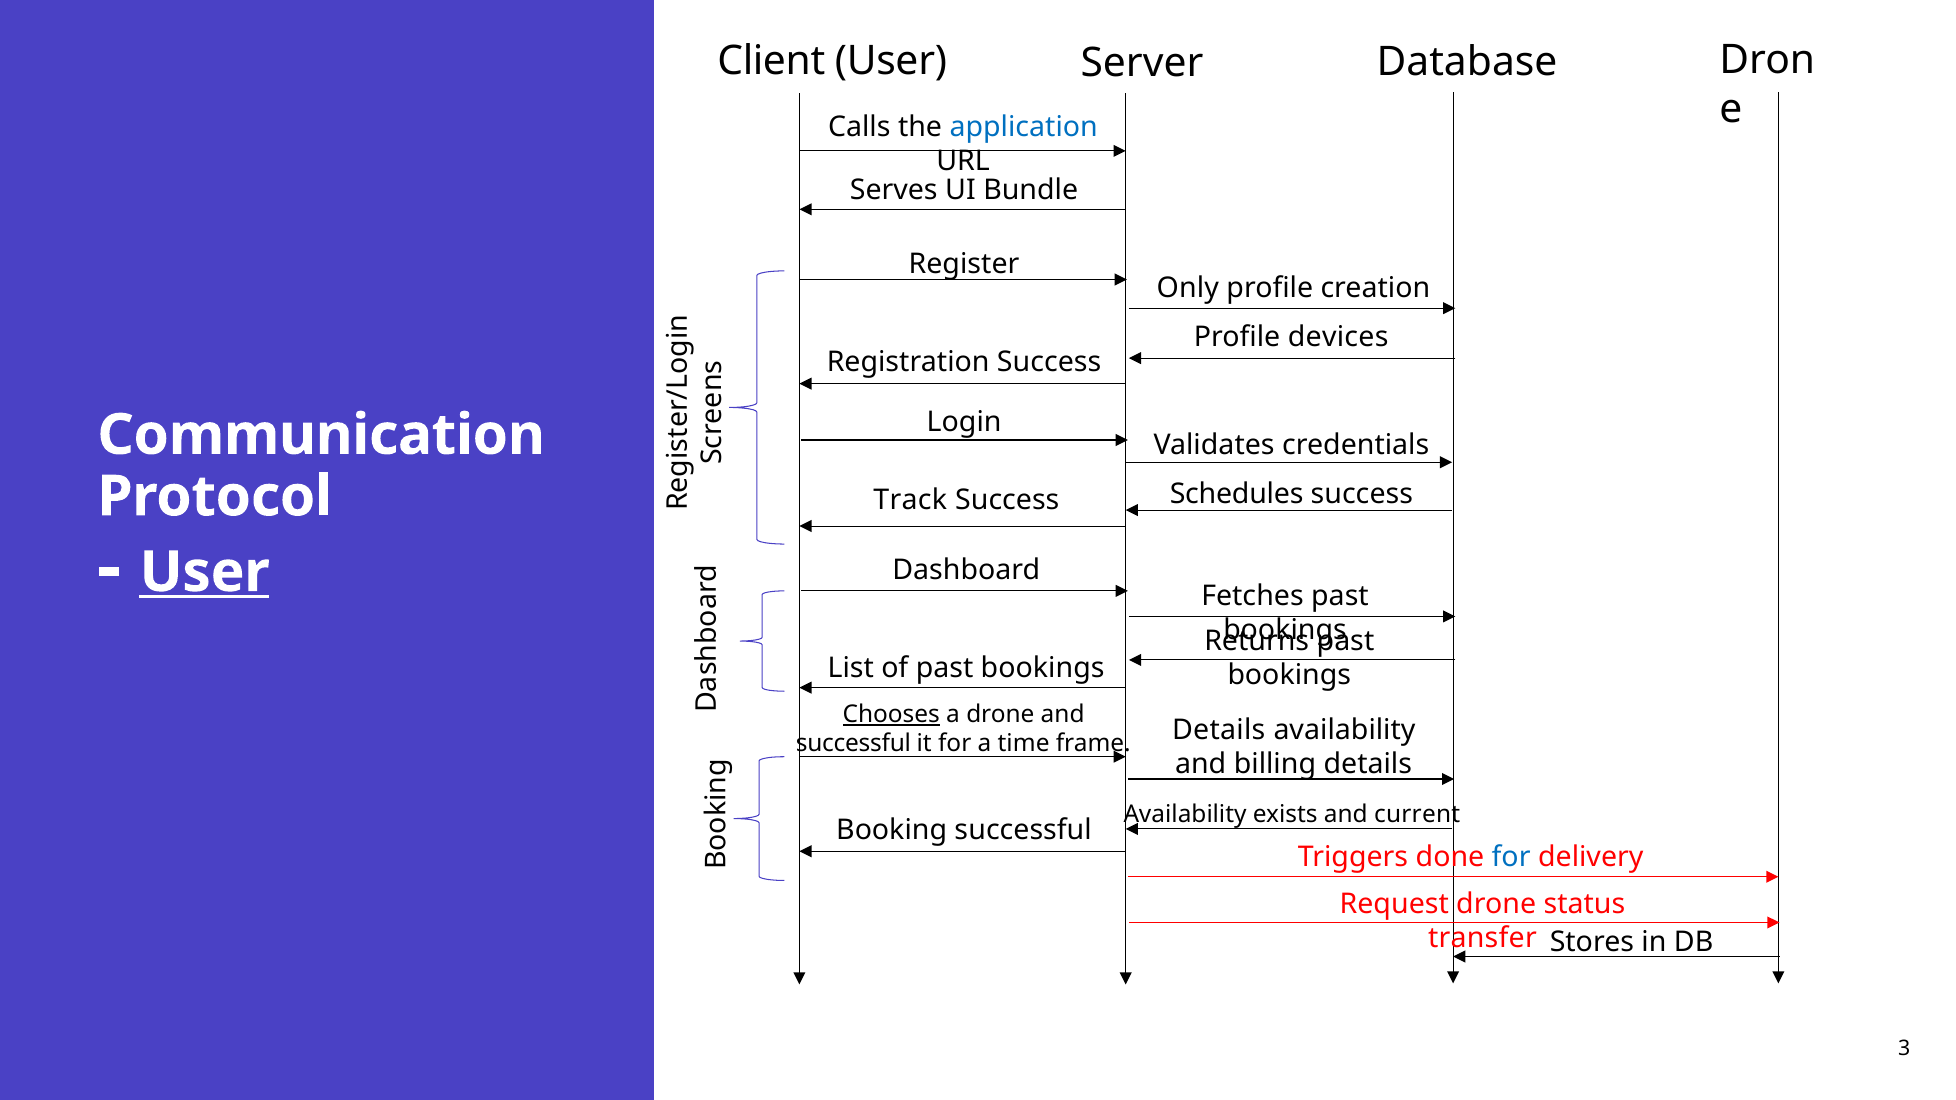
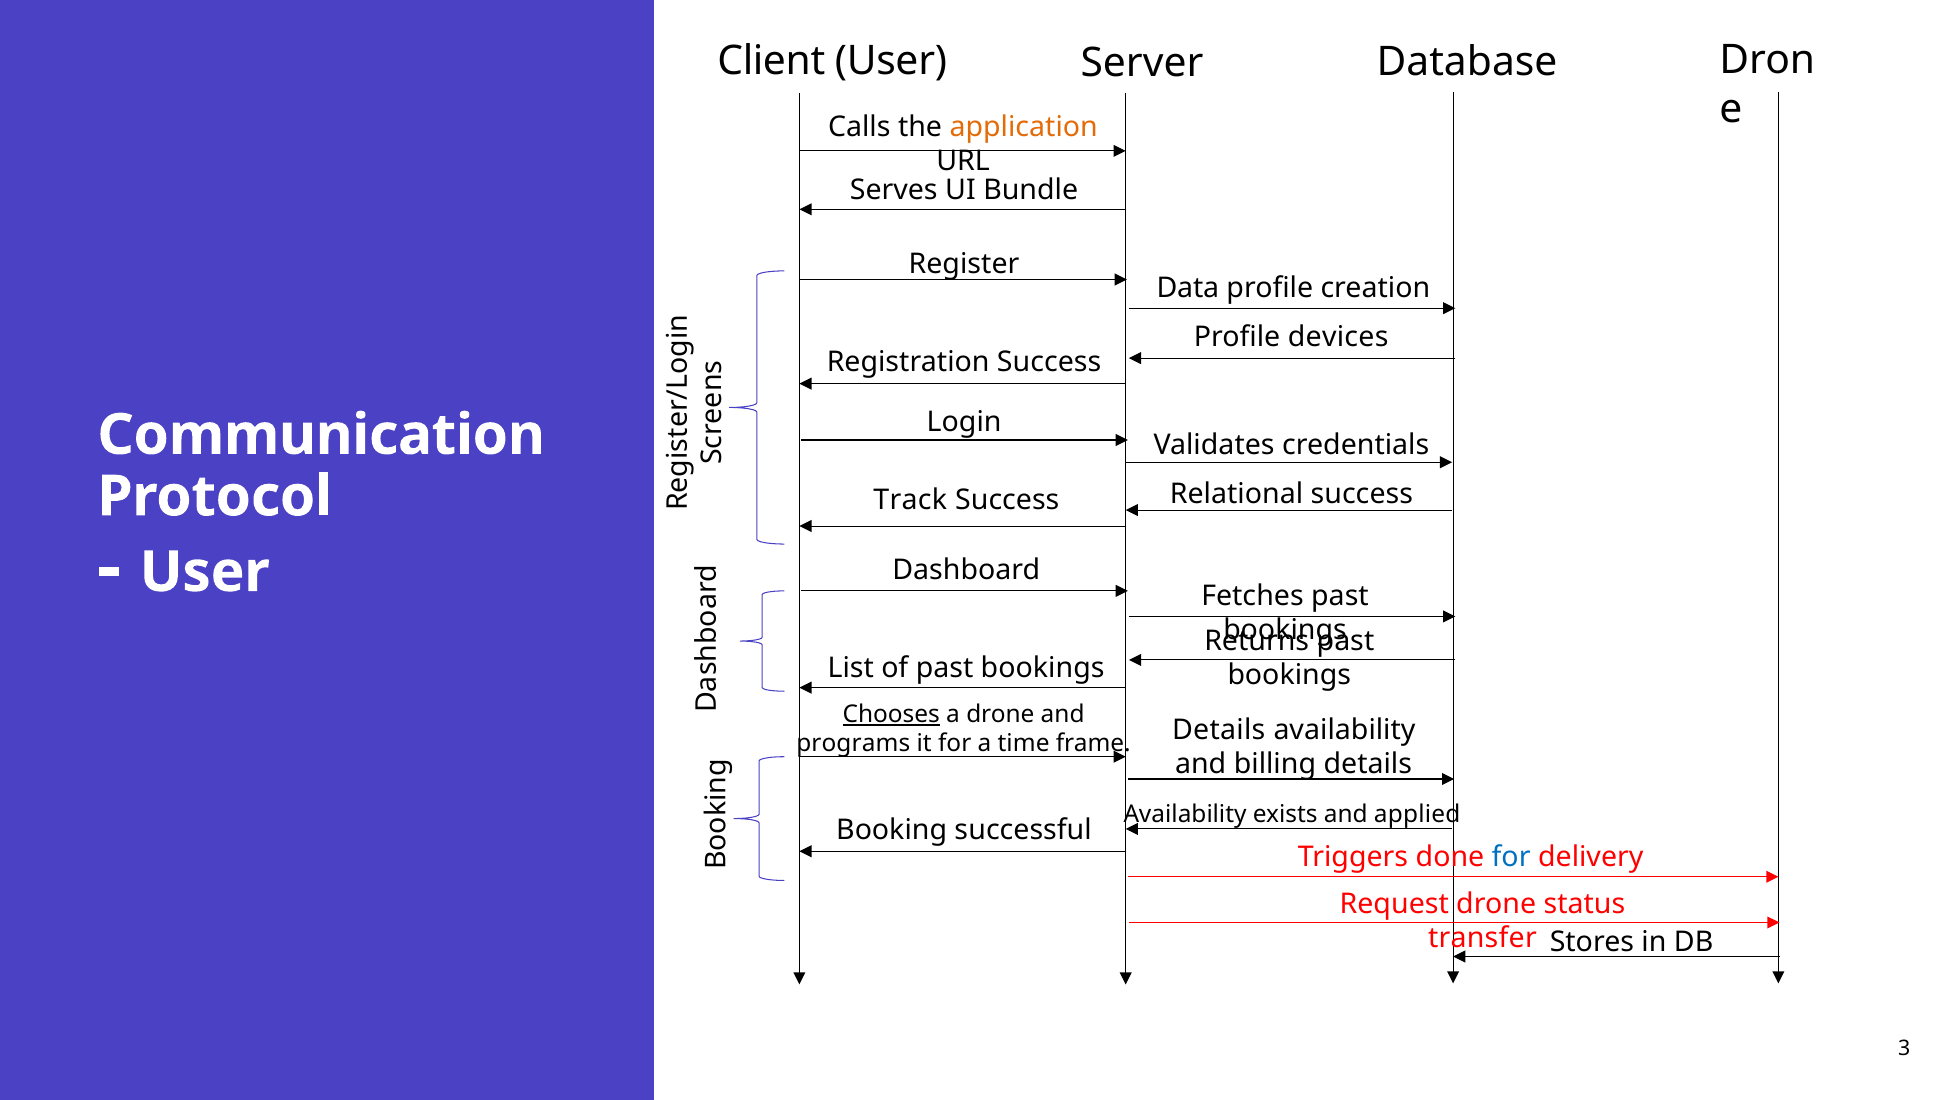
application colour: blue -> orange (1024, 127)
Only: Only -> Data (1188, 288)
Schedules: Schedules -> Relational (1236, 494)
User underline: present -> none (205, 572)
successful: successful -> programs (853, 744)
current: current -> applied (1417, 814)
